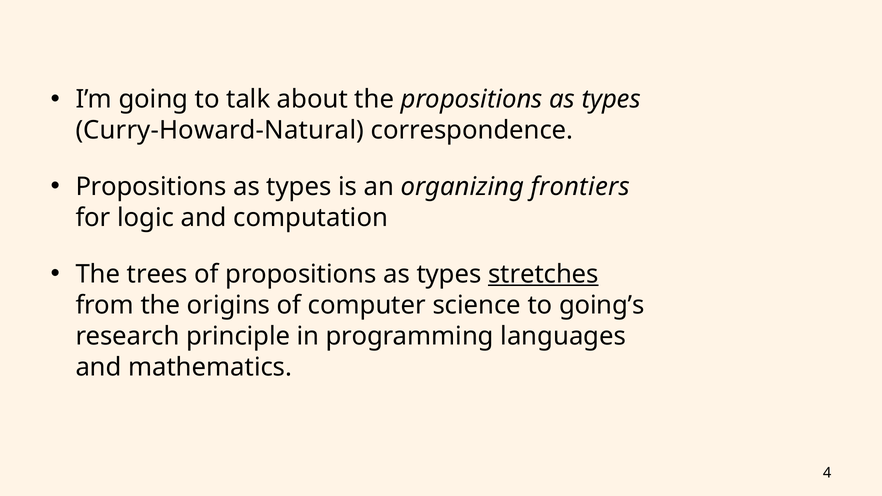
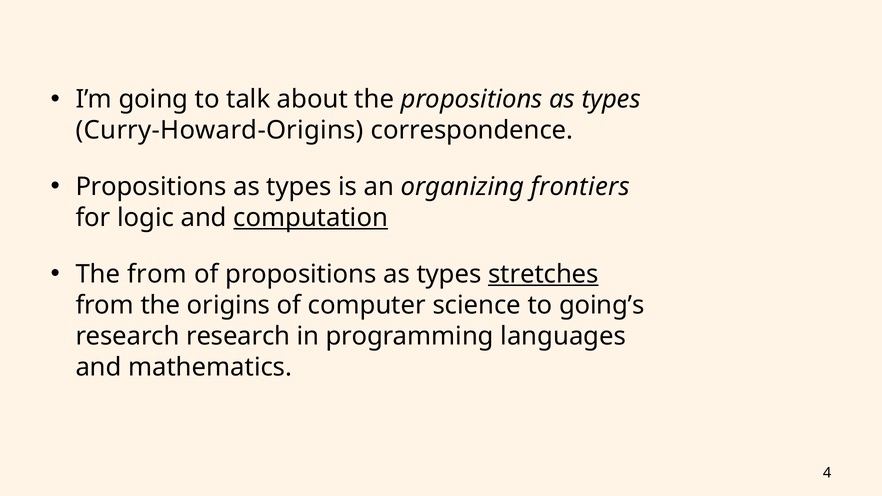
Curry-Howard-Natural: Curry-Howard-Natural -> Curry-Howard-Origins (220, 130)
computation underline: none -> present (311, 218)
The trees: trees -> from (157, 274)
research principle: principle -> research (238, 336)
